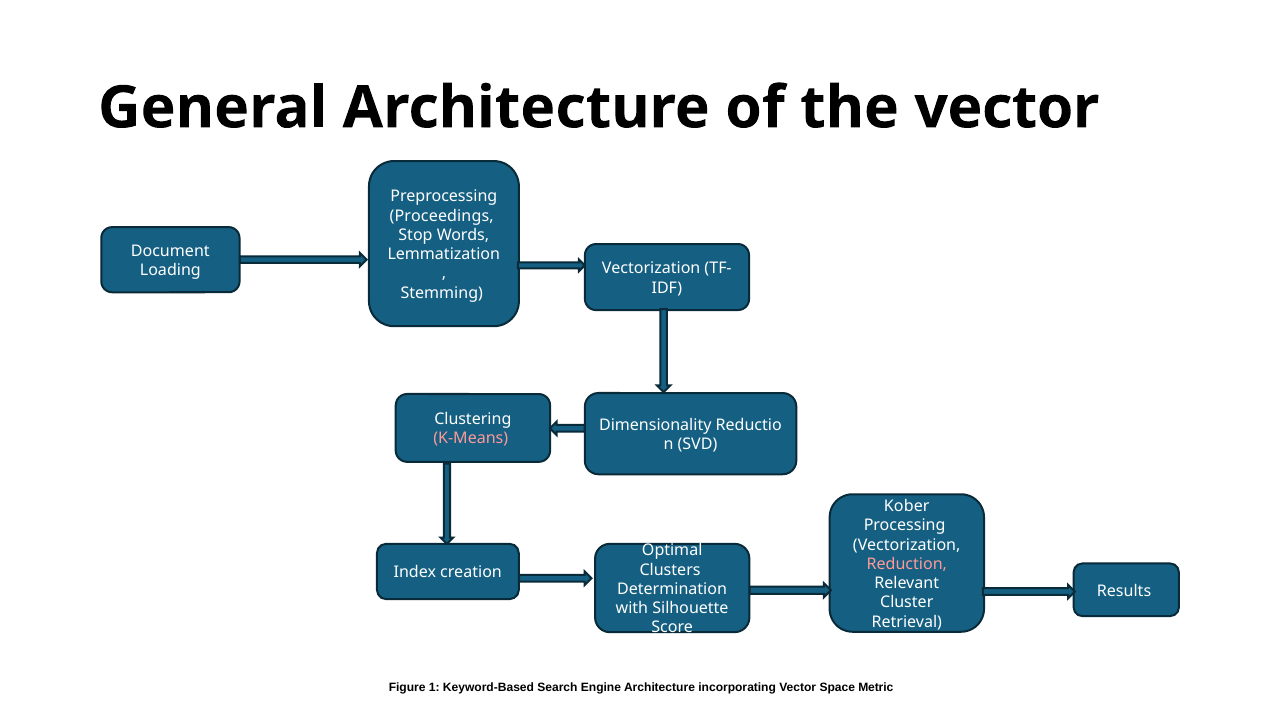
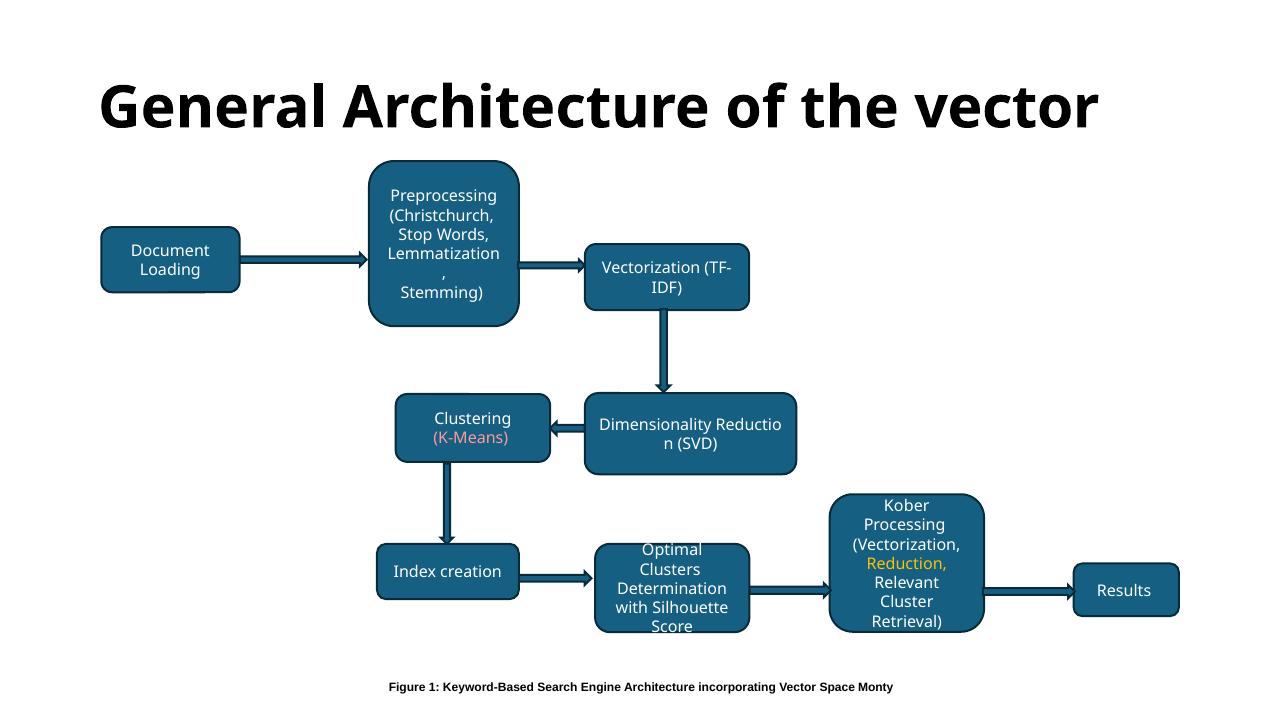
Proceedings: Proceedings -> Christchurch (442, 216)
Reduction colour: pink -> yellow (907, 564)
Metric: Metric -> Monty (876, 687)
